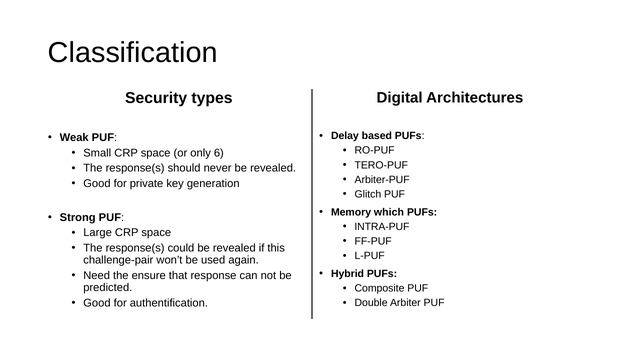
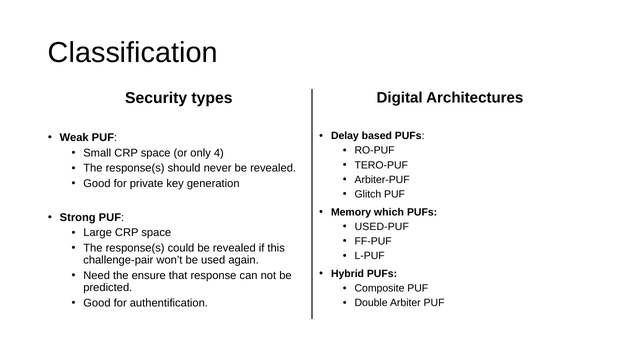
6: 6 -> 4 (219, 153)
INTRA-PUF: INTRA-PUF -> USED-PUF (382, 227)
